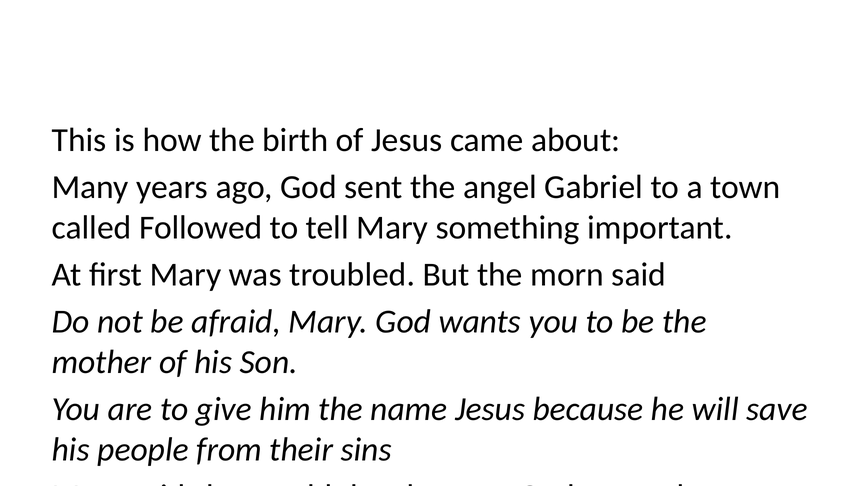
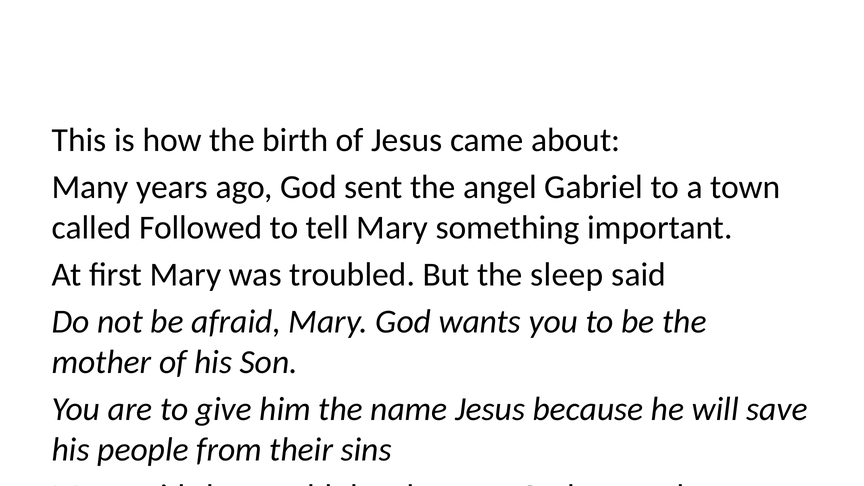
morn: morn -> sleep (567, 275)
